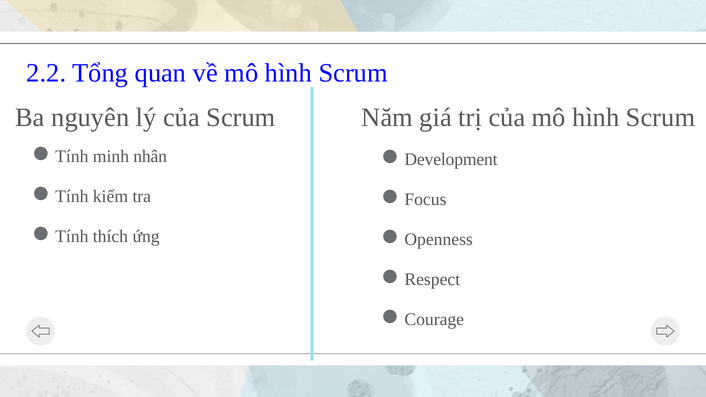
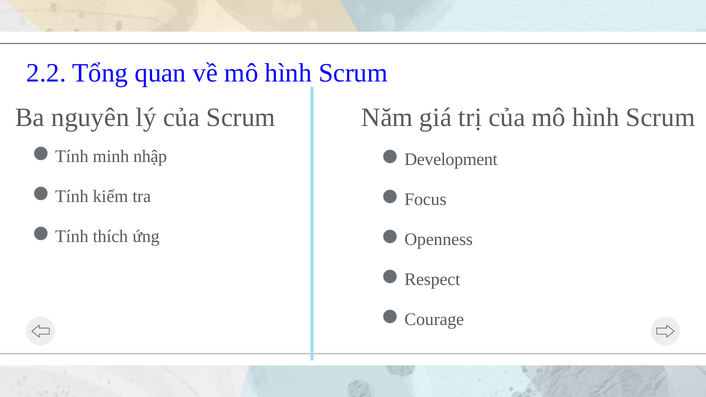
nhân: nhân -> nhập (150, 156)
